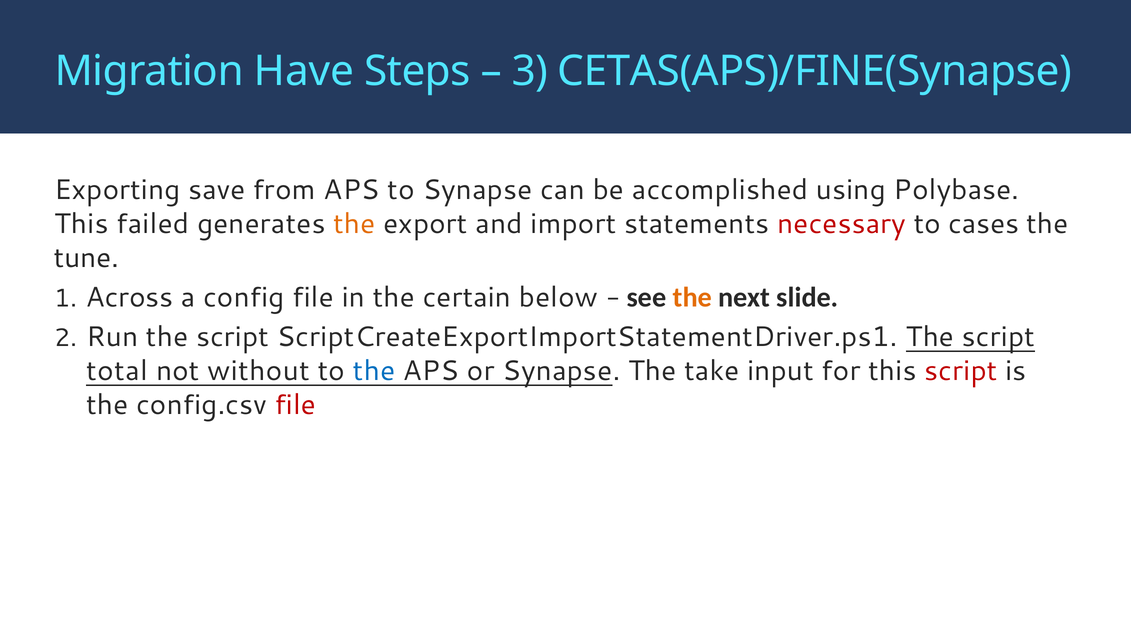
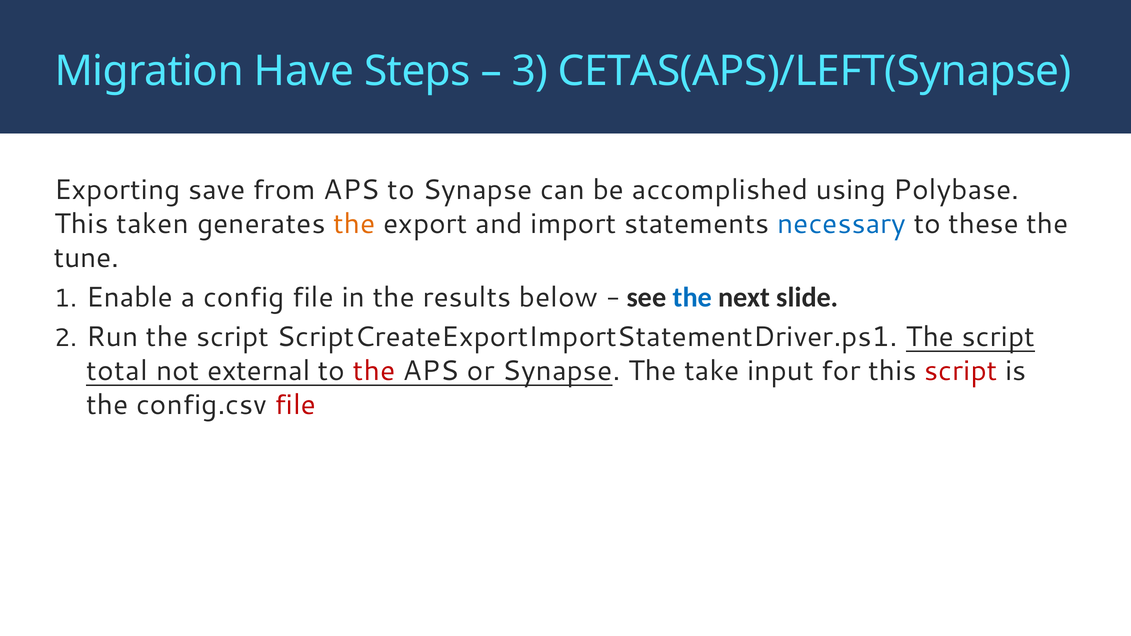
CETAS(APS)/FINE(Synapse: CETAS(APS)/FINE(Synapse -> CETAS(APS)/LEFT(Synapse (815, 71)
failed: failed -> taken (153, 224)
necessary colour: red -> blue (842, 224)
cases: cases -> these (984, 224)
Across: Across -> Enable (130, 298)
certain: certain -> results (467, 298)
the colour: orange -> blue (692, 298)
without: without -> external (259, 371)
the colour: blue -> red (374, 371)
